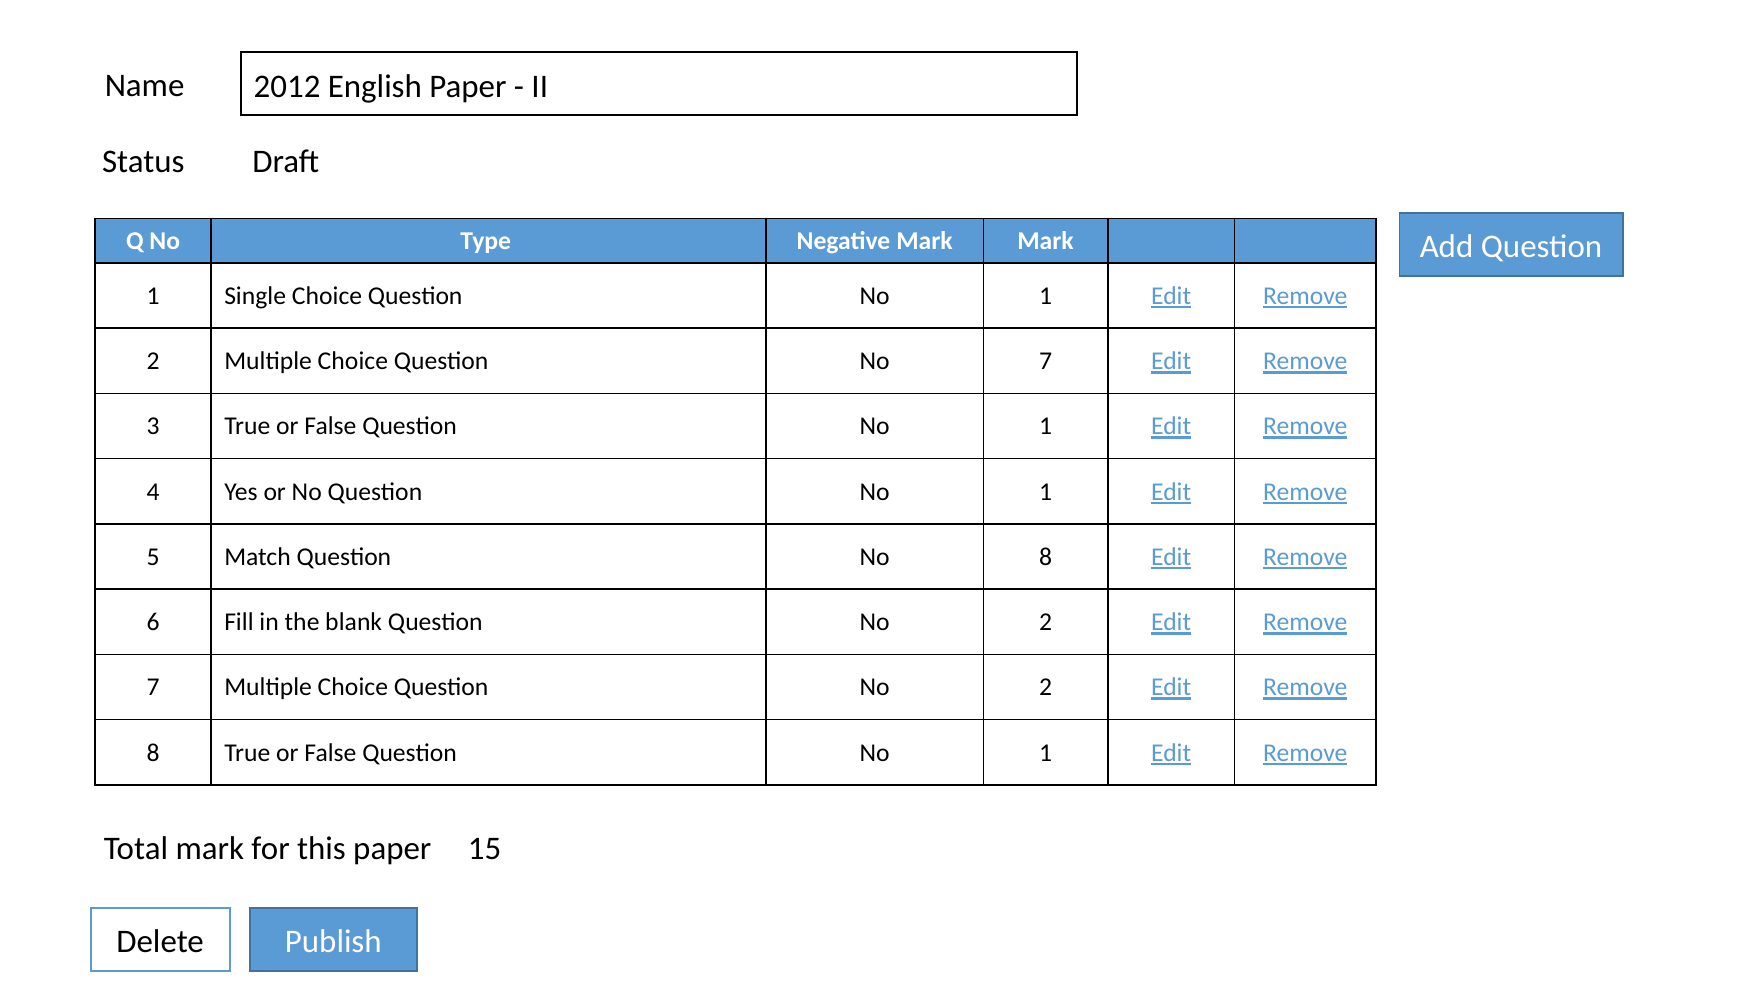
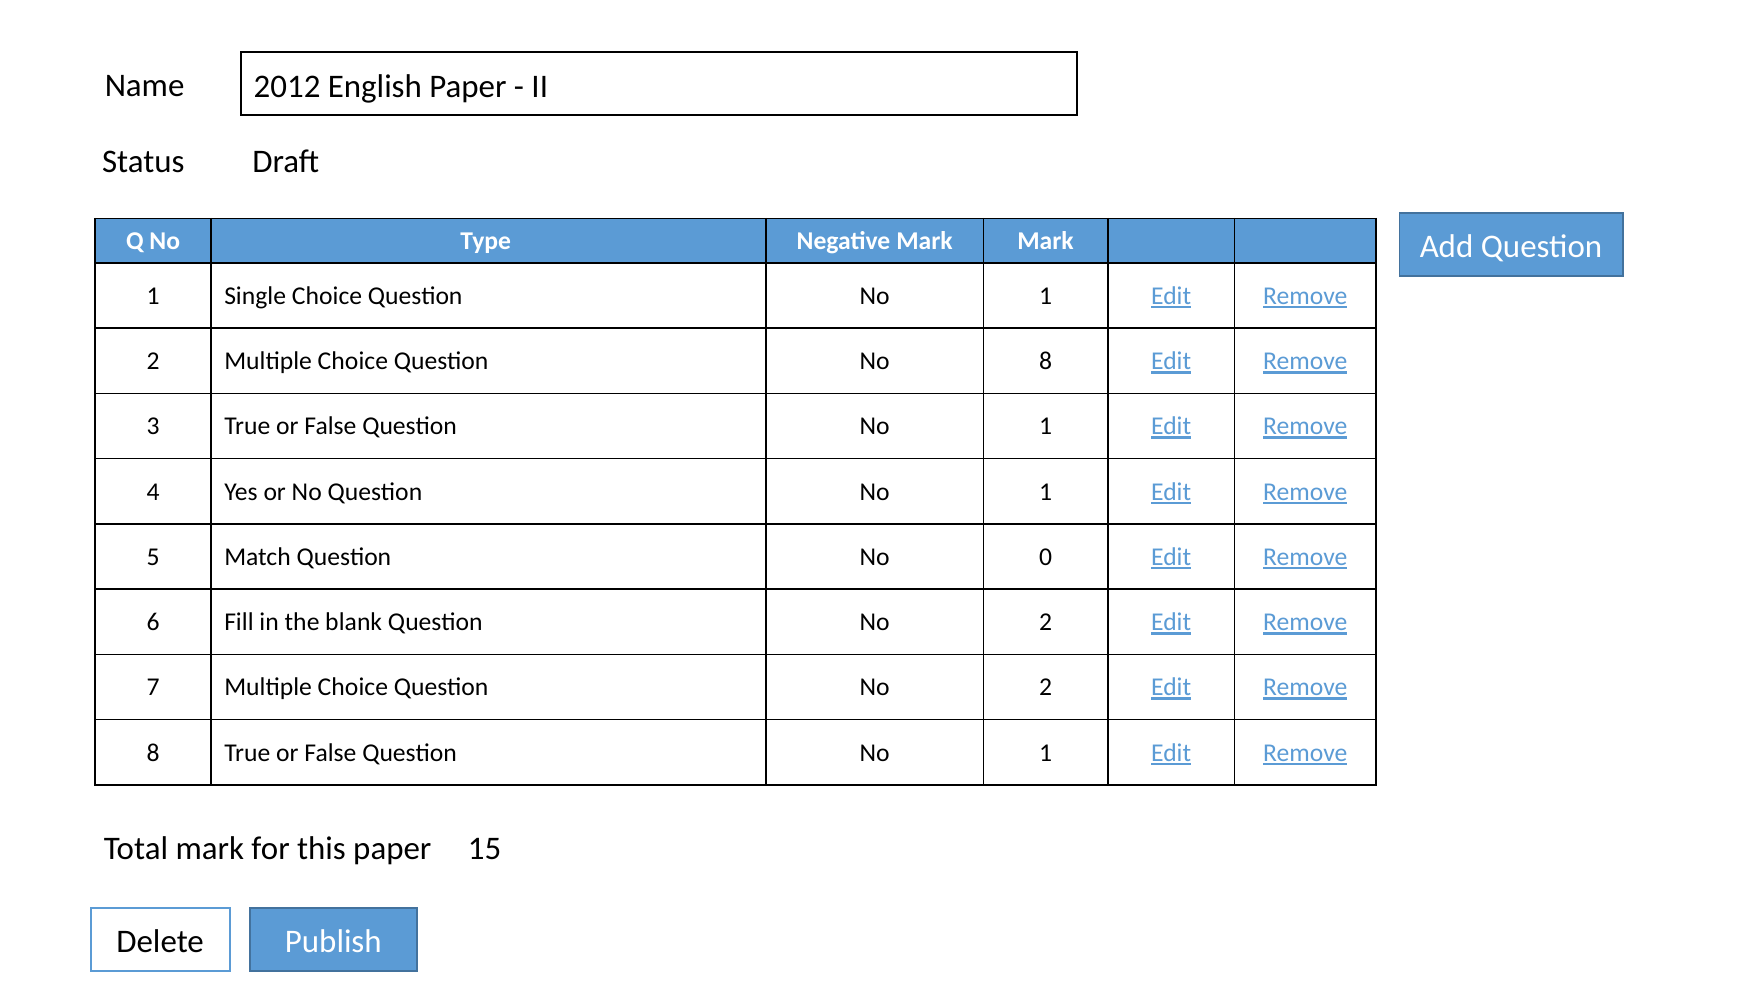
No 7: 7 -> 8 (1046, 361)
No 8: 8 -> 0 (1046, 557)
